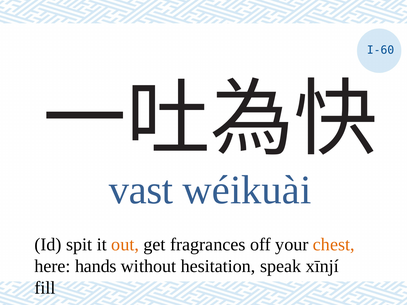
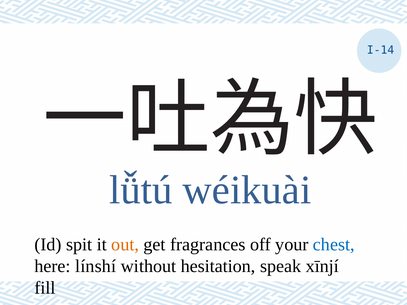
I-60: I-60 -> I-14 (381, 50)
vast: vast -> lǚtú (141, 190)
chest colour: orange -> blue (334, 245)
hands: hands -> línshí (96, 266)
